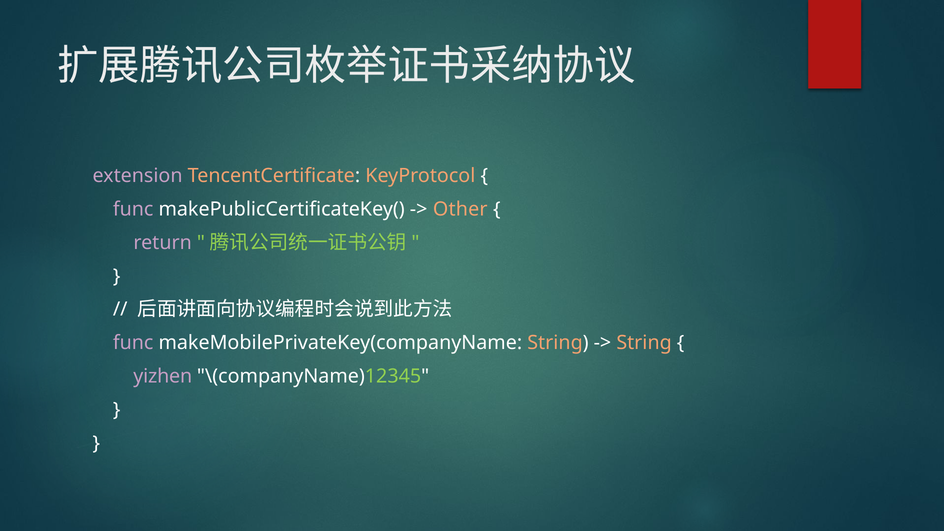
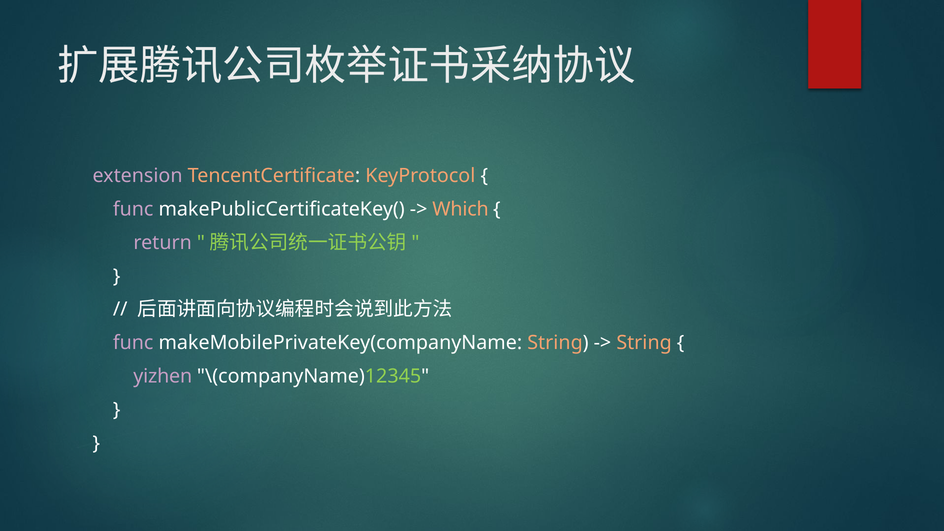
Other: Other -> Which (460, 209)
